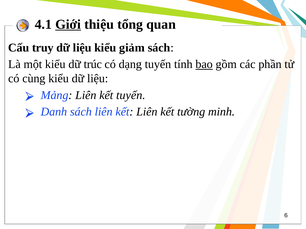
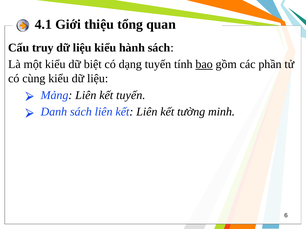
Giới underline: present -> none (68, 24)
giảm: giảm -> hành (132, 48)
trúc: trúc -> biệt (93, 64)
